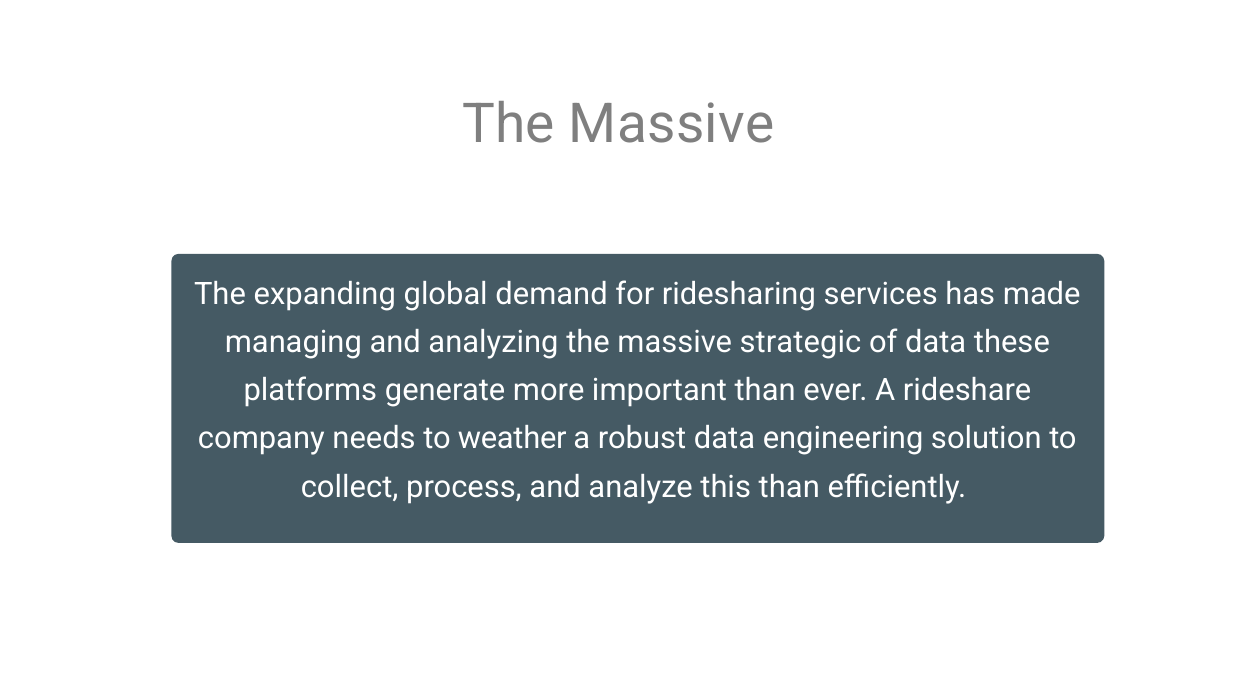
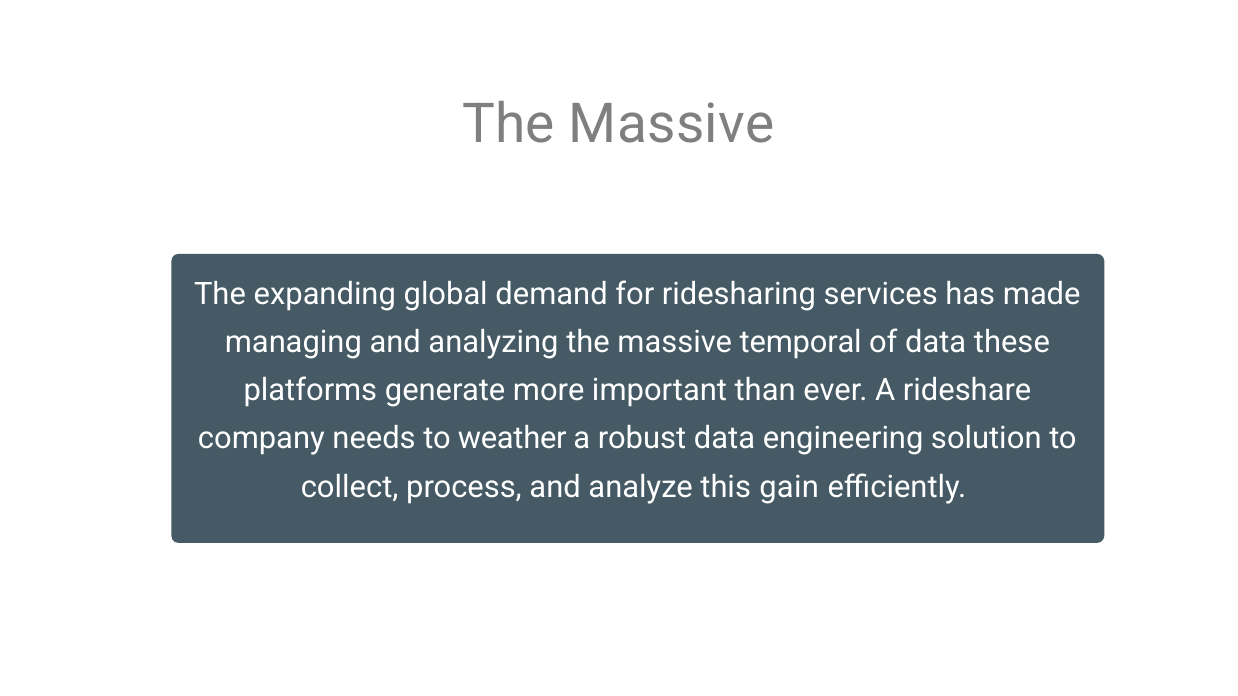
strategic: strategic -> temporal (801, 342)
this than: than -> gain (789, 487)
